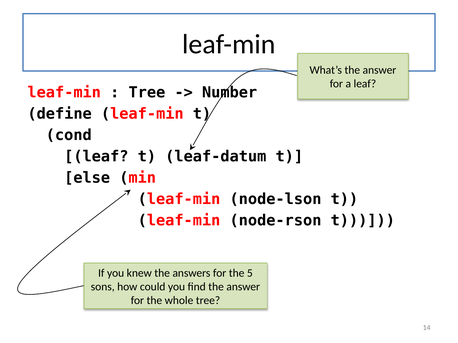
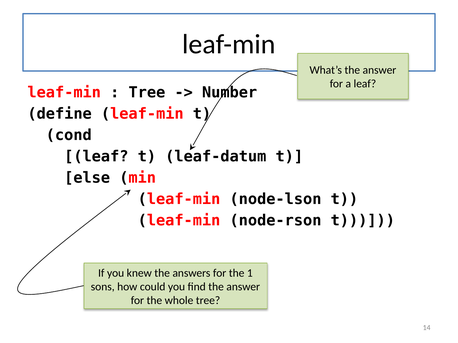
5: 5 -> 1 (250, 273)
